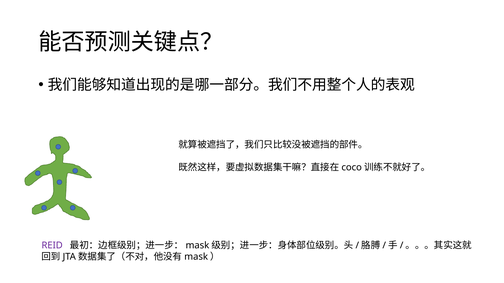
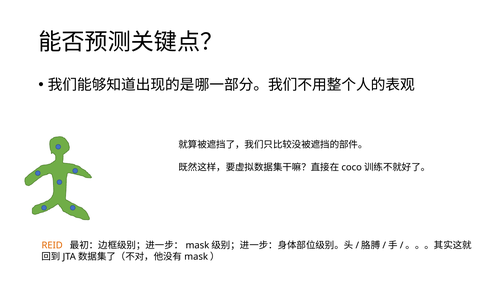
REID colour: purple -> orange (52, 246)
